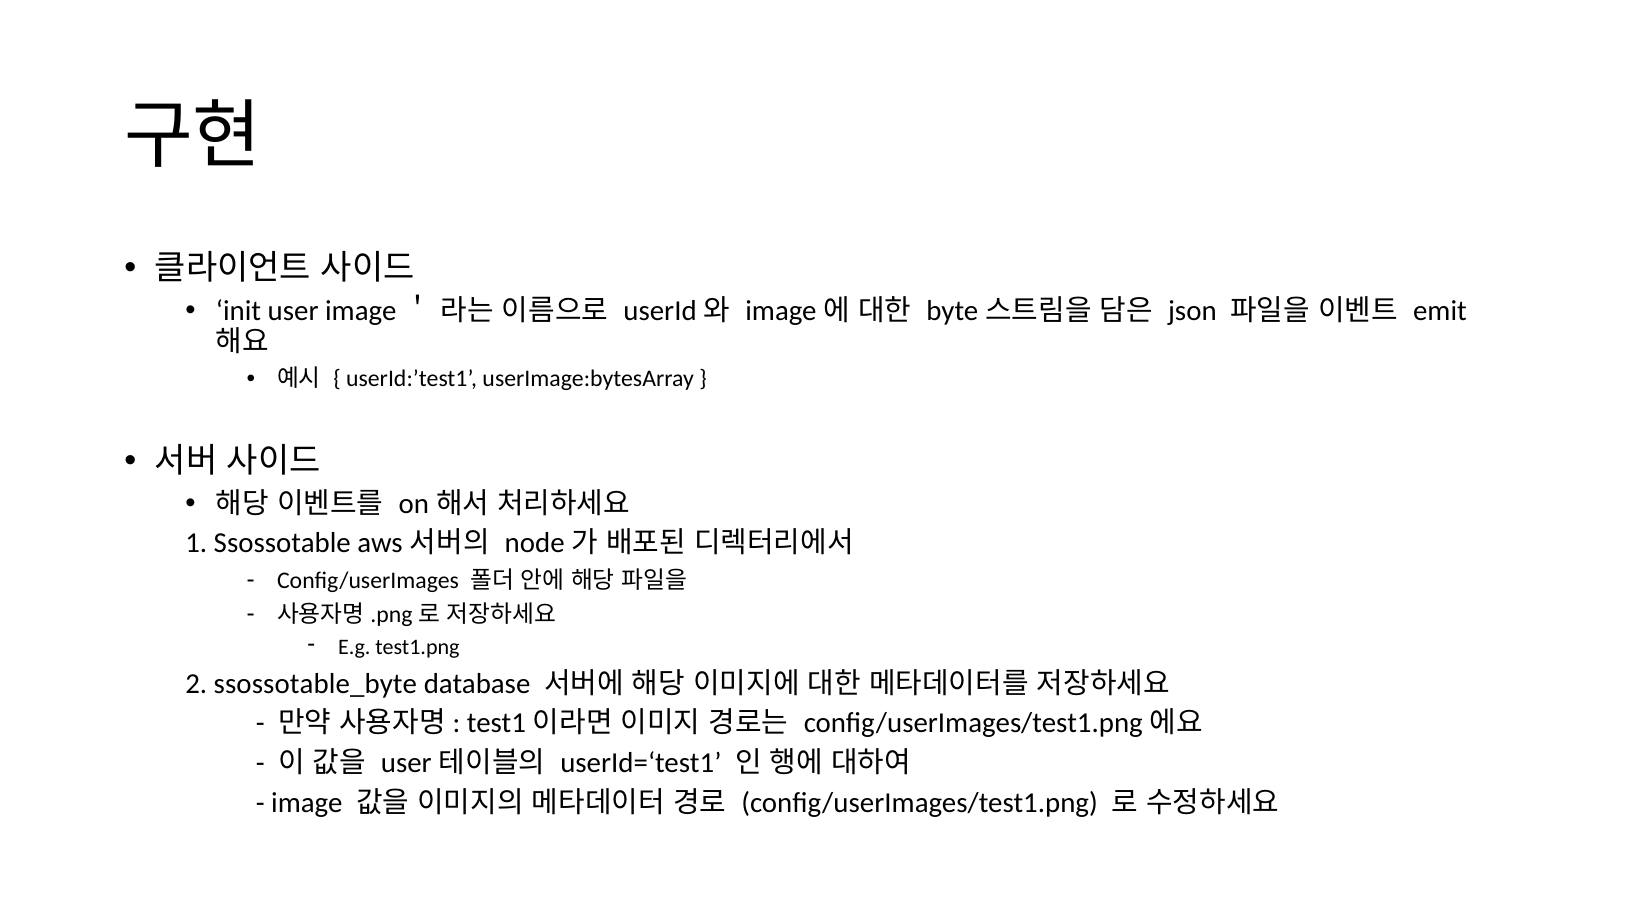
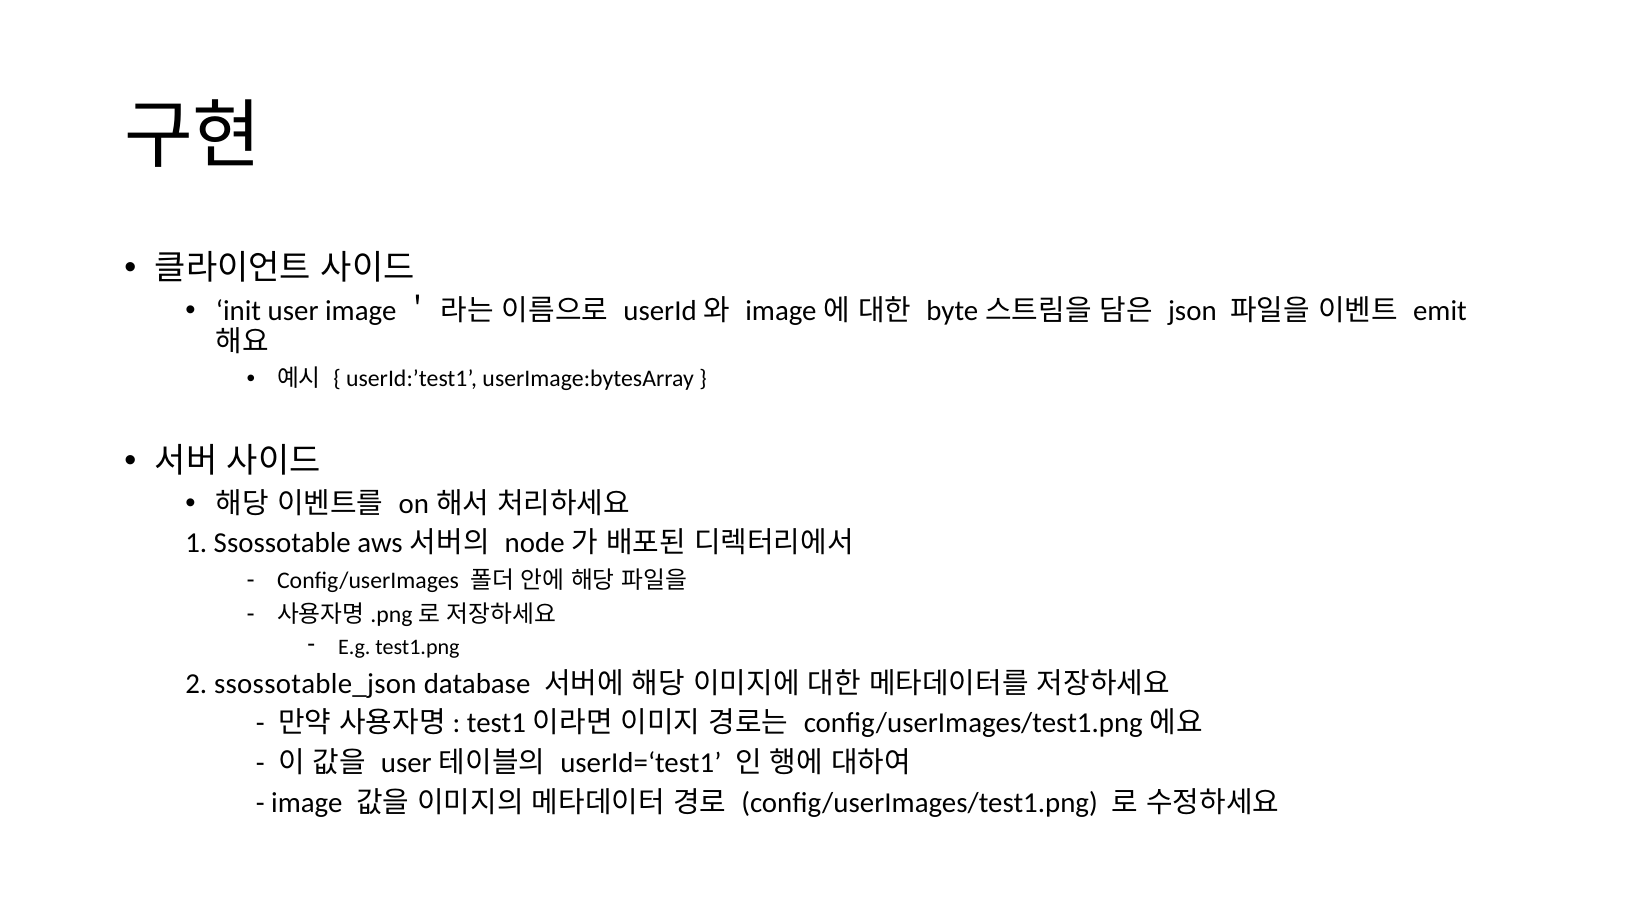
ssossotable_byte: ssossotable_byte -> ssossotable_json (315, 684)
